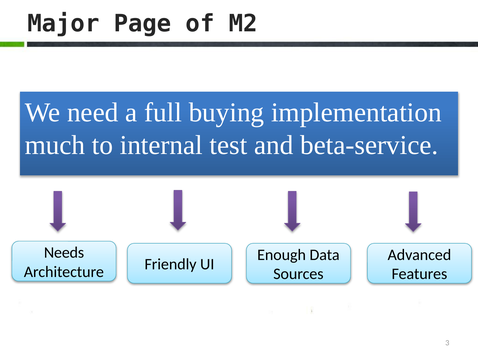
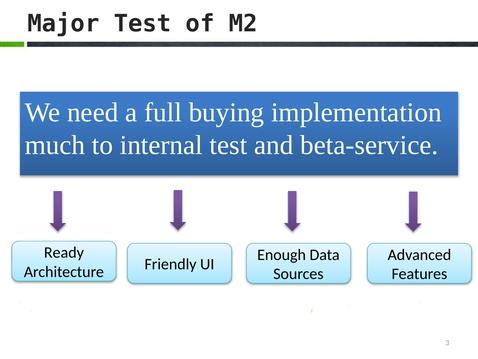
Major Page: Page -> Test (143, 24)
Needs: Needs -> Ready (64, 252)
